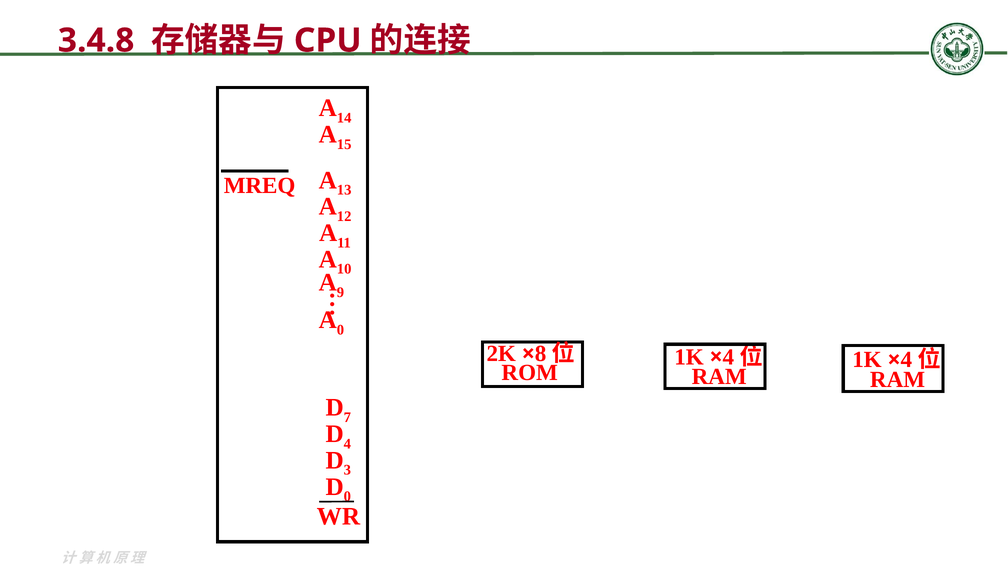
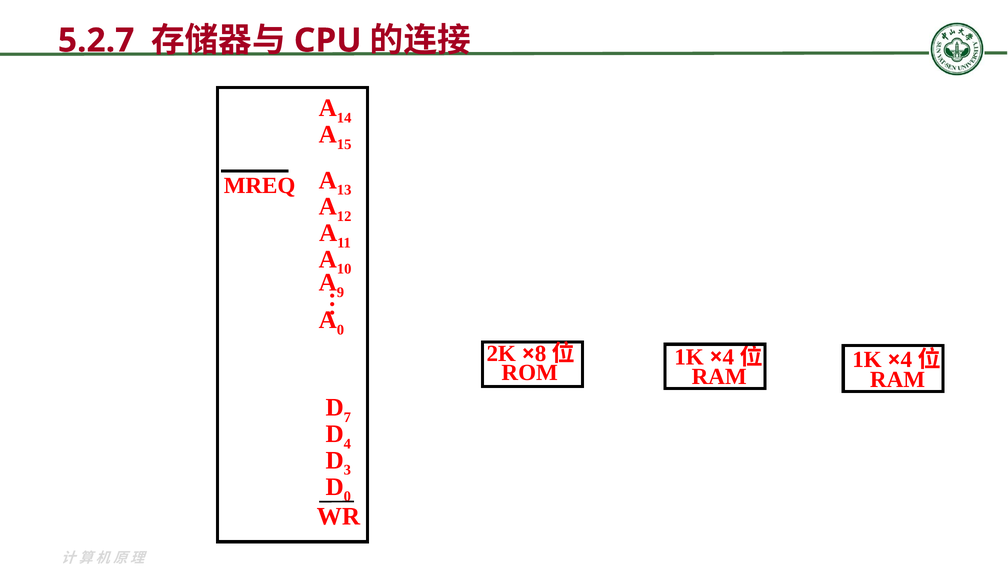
3.4.8: 3.4.8 -> 5.2.7 (96, 41)
